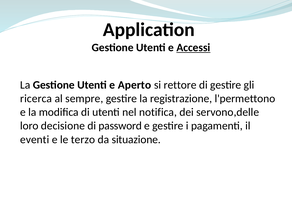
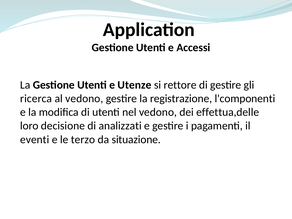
Accessi underline: present -> none (193, 48)
Aperto: Aperto -> Utenze (134, 85)
al sempre: sempre -> vedono (84, 99)
l'permettono: l'permettono -> l'componenti (245, 99)
nel notifica: notifica -> vedono (158, 112)
servono,delle: servono,delle -> effettua,delle (228, 112)
password: password -> analizzati (120, 126)
